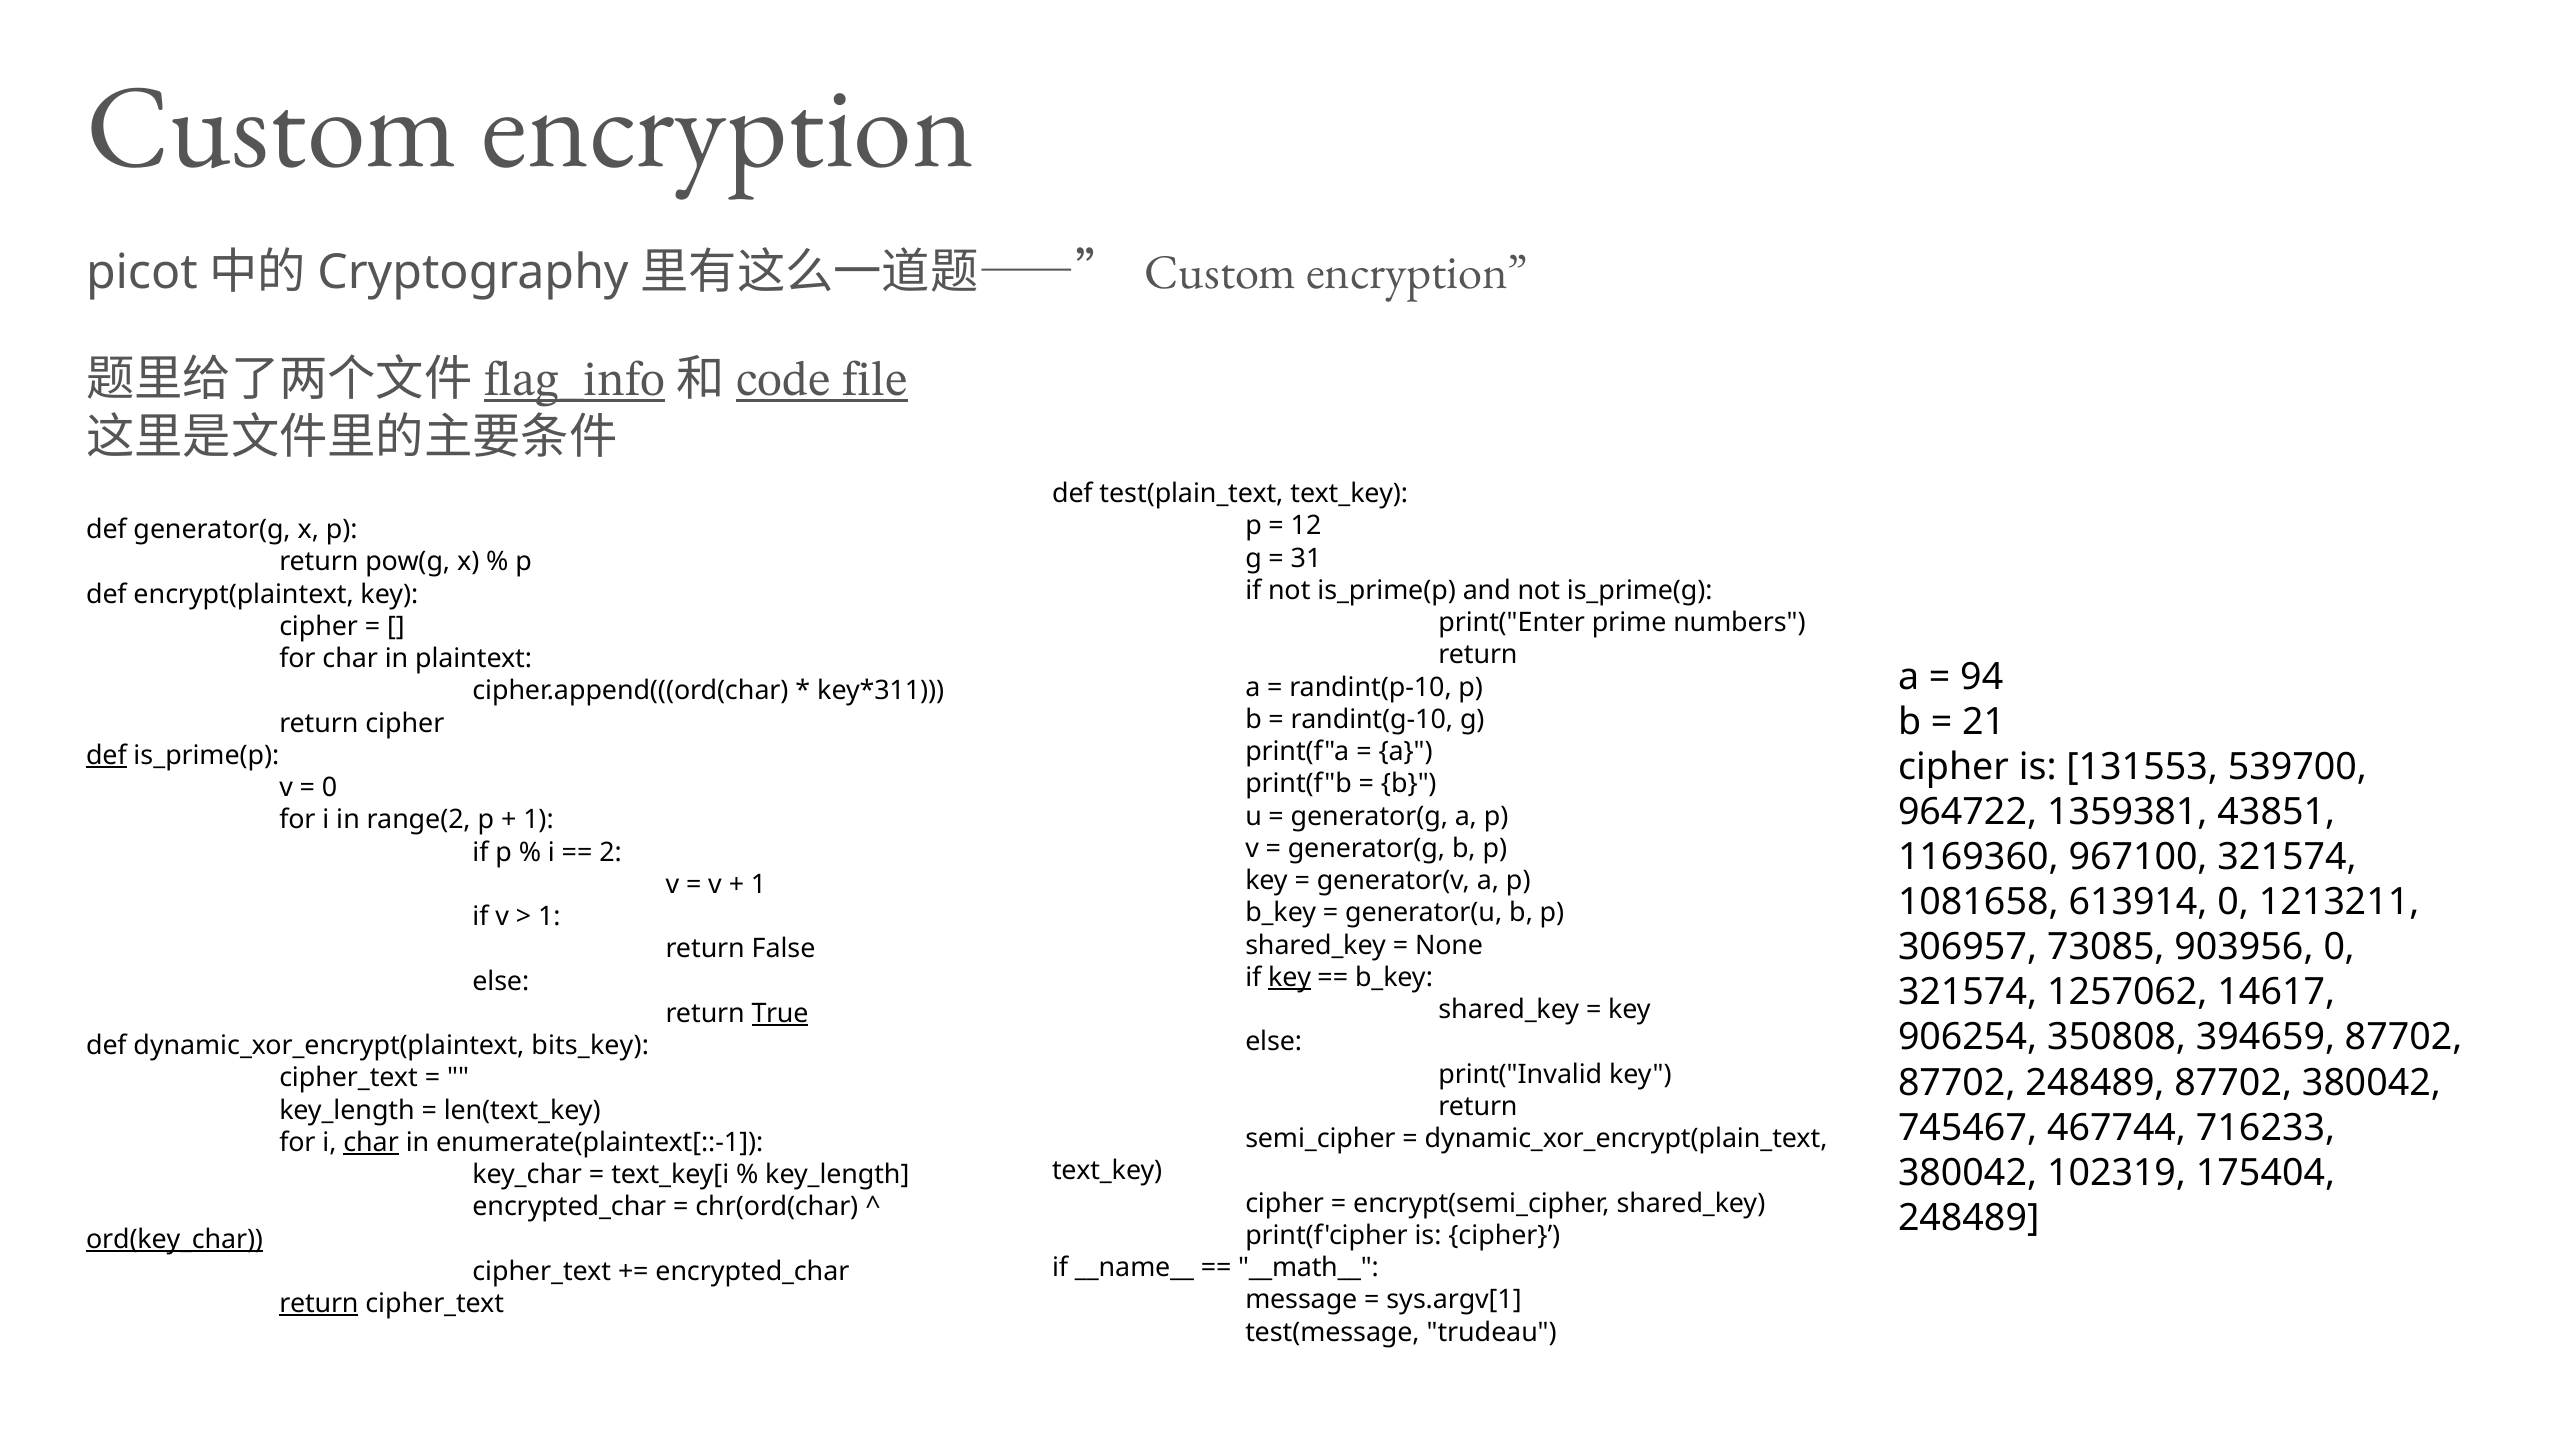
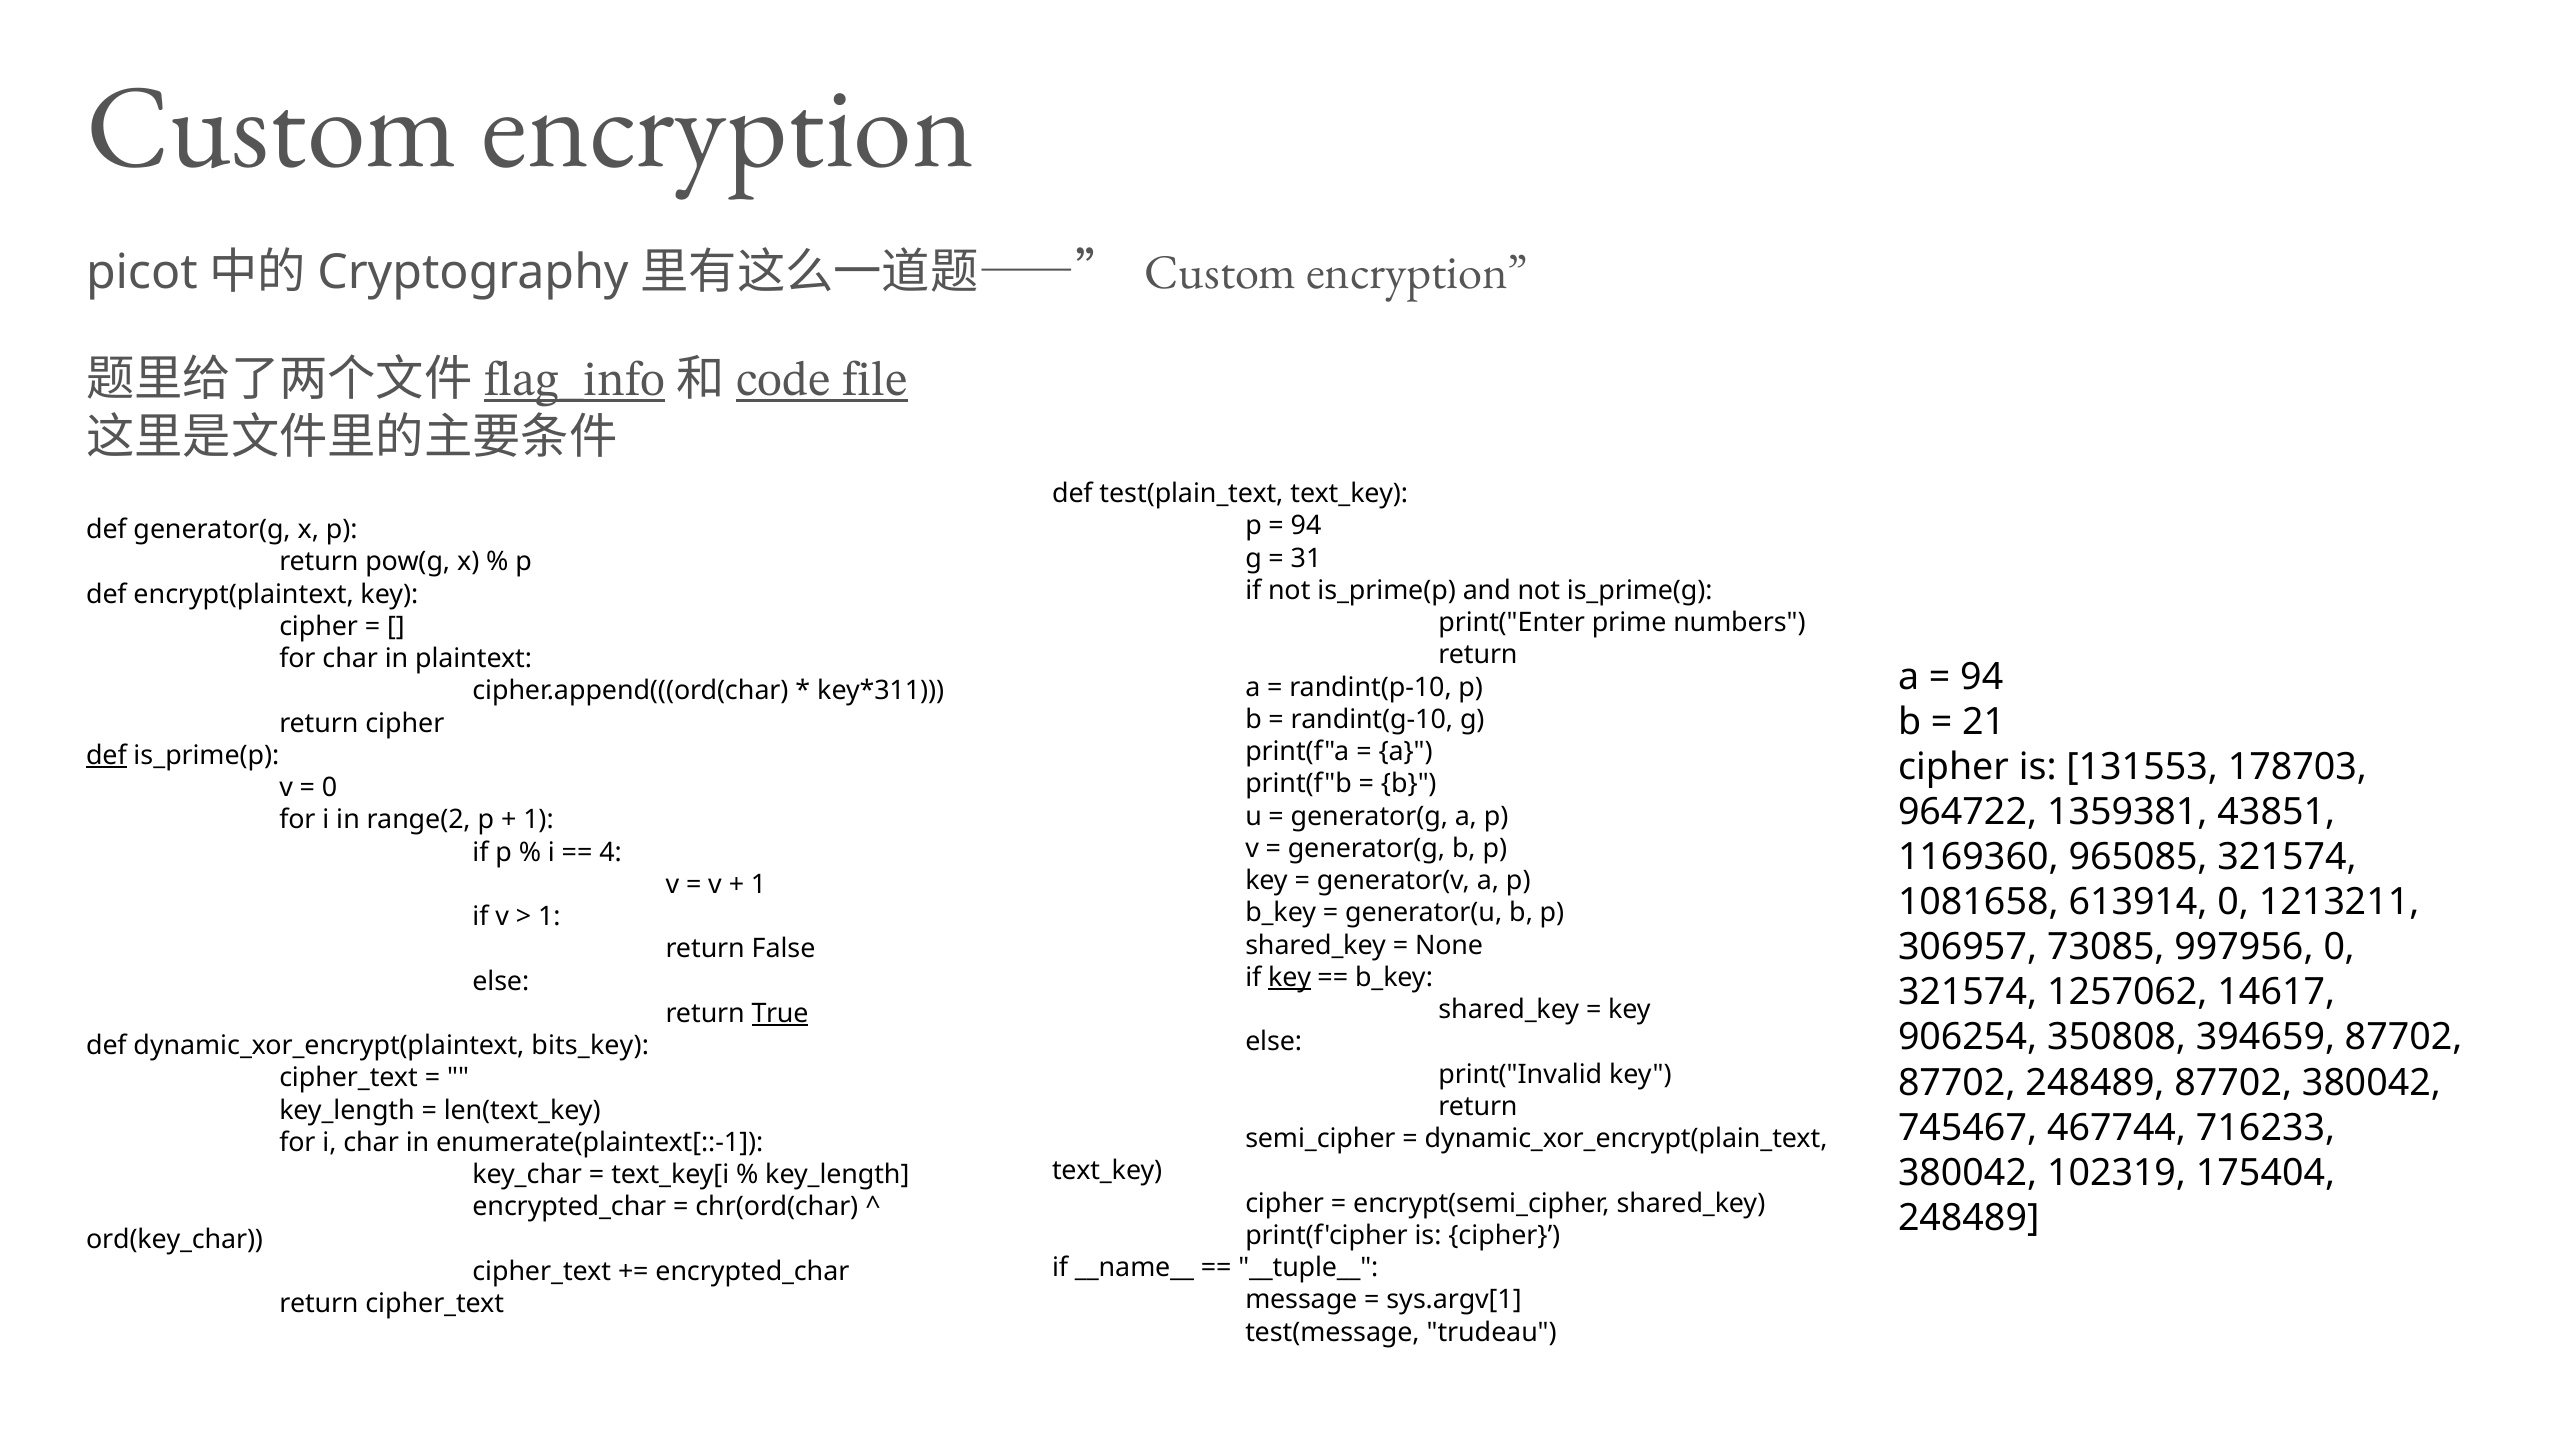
12: 12 -> 94 (1306, 526)
539700: 539700 -> 178703 (2297, 767)
2: 2 -> 4 (610, 852)
967100: 967100 -> 965085 (2138, 857)
903956: 903956 -> 997956 (2244, 947)
char underline: present -> none (371, 1142)
ord(key_char underline: present -> none (175, 1239)
__math__: __math__ -> __tuple__ (1308, 1268)
return underline: present -> none (319, 1304)
